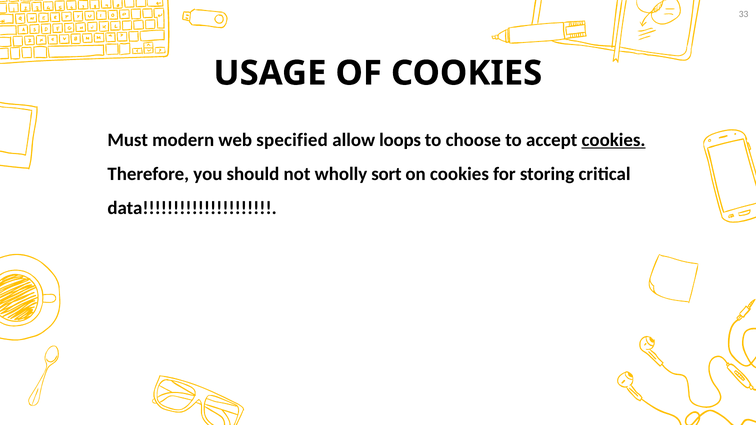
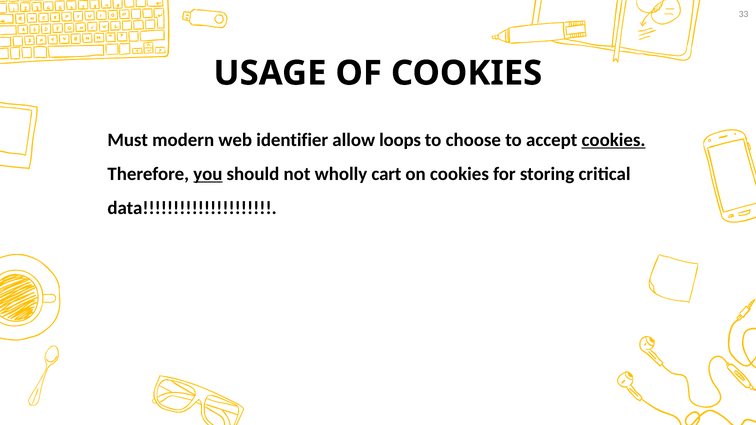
specified: specified -> identifier (292, 140)
you underline: none -> present (208, 174)
sort: sort -> cart (386, 174)
